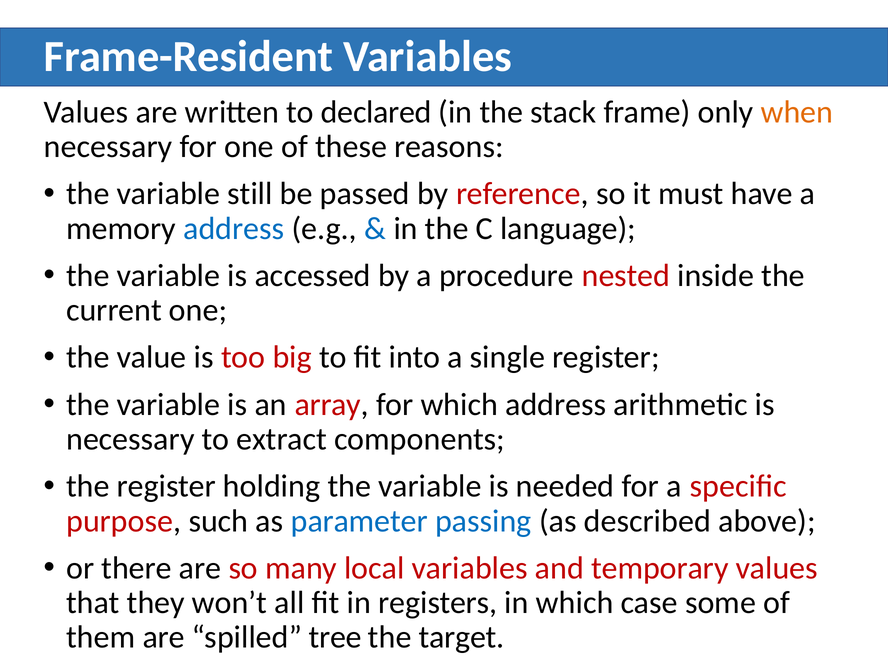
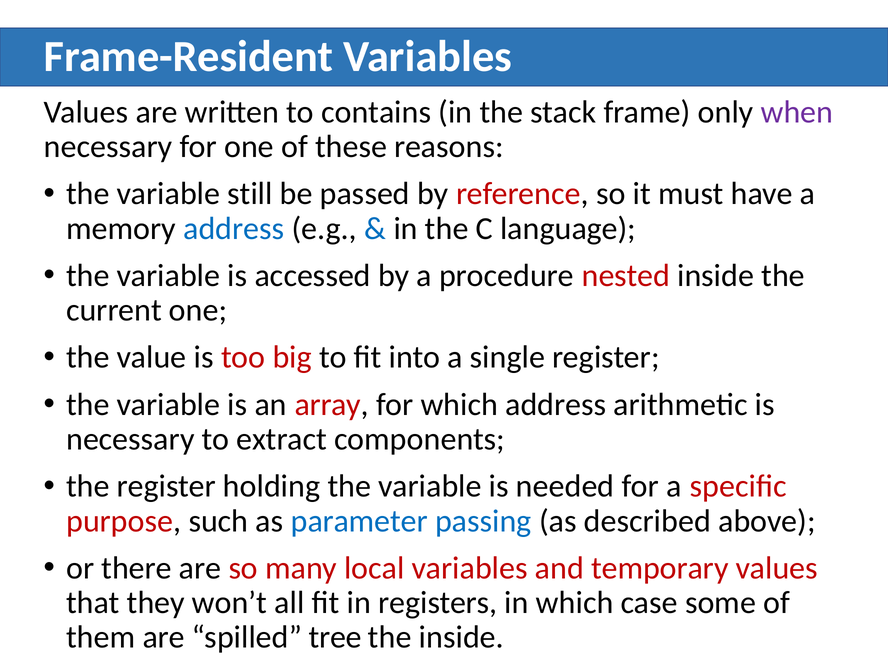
declared: declared -> contains (376, 112)
when colour: orange -> purple (797, 112)
the target: target -> inside (461, 637)
